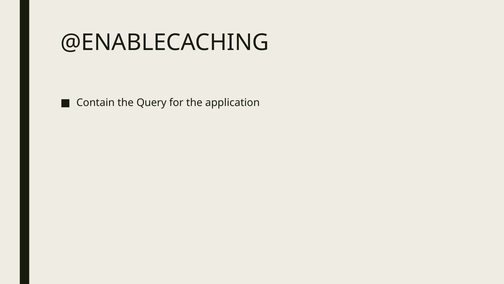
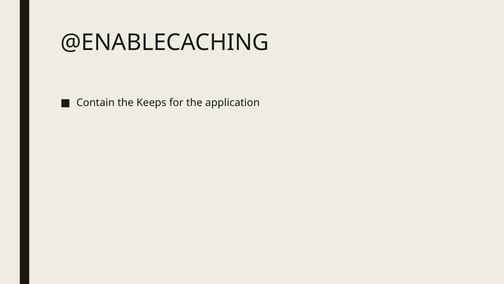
Query: Query -> Keeps (151, 102)
